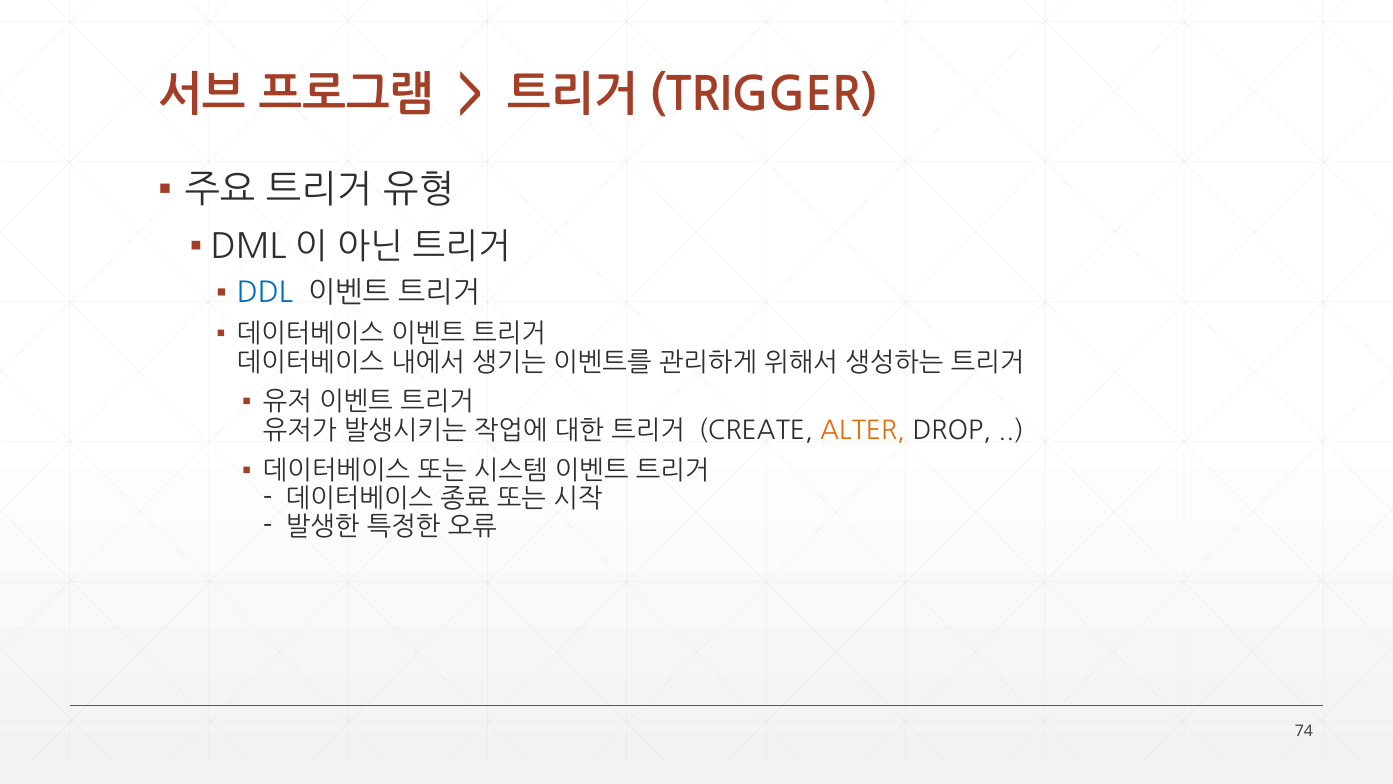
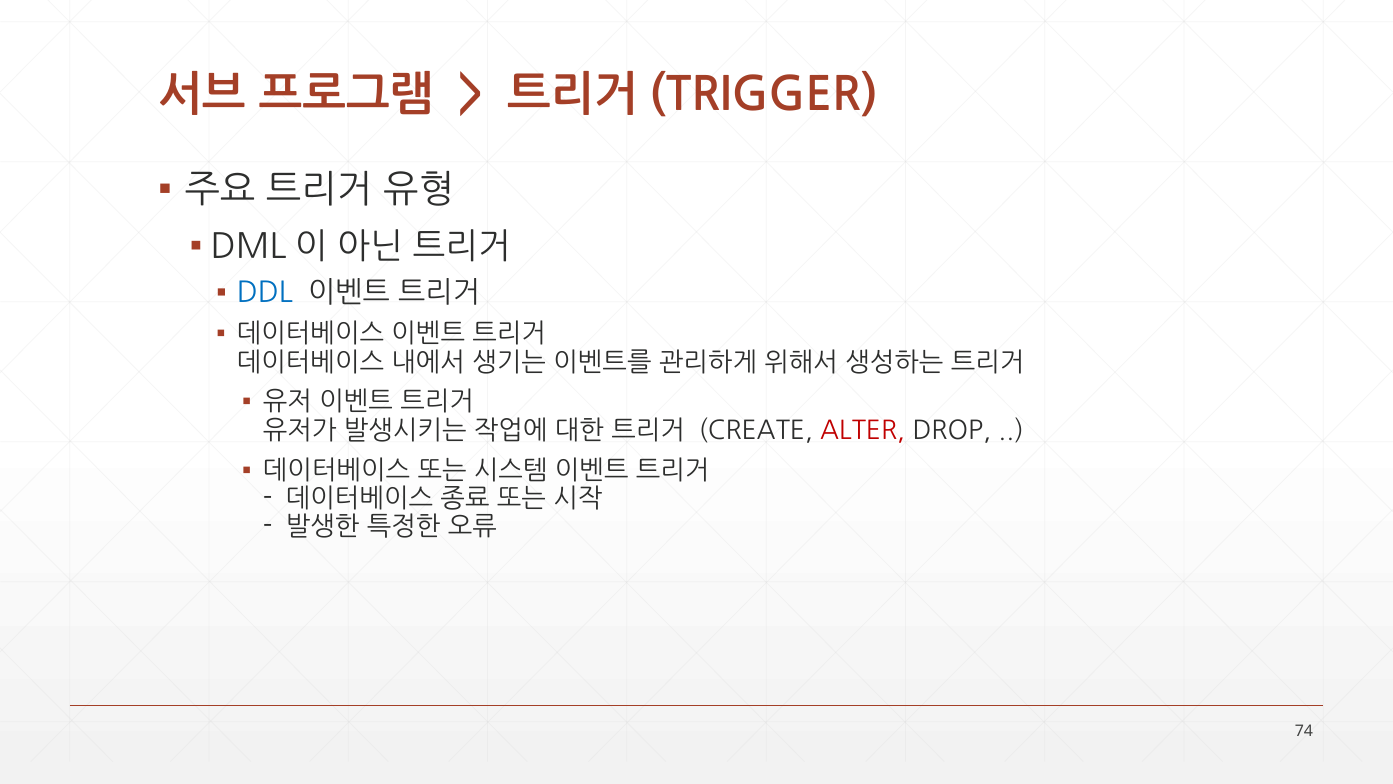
ALTER colour: orange -> red (863, 430)
